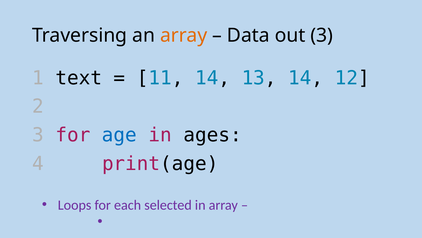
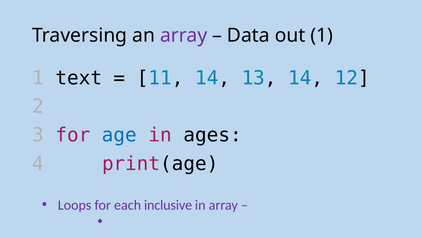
array colour: orange -> purple (184, 35)
out 3: 3 -> 1 (322, 35)
selected: selected -> inclusive (168, 205)
